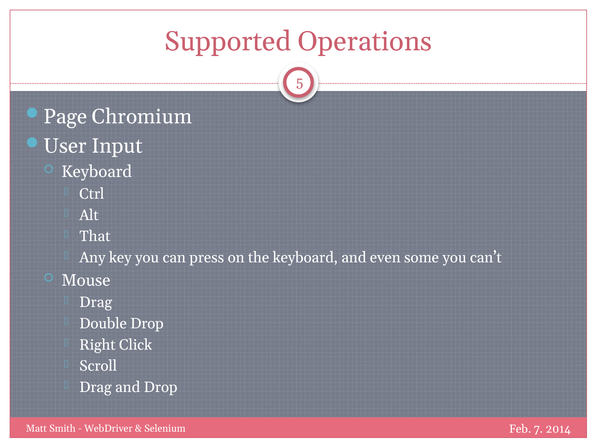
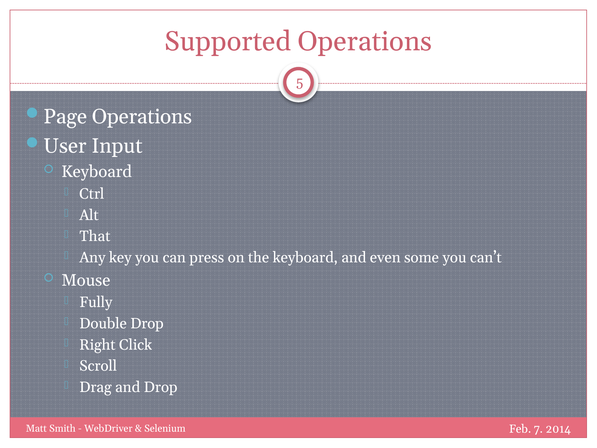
Page Chromium: Chromium -> Operations (142, 117)
Drag: Drag -> Fully (96, 302)
